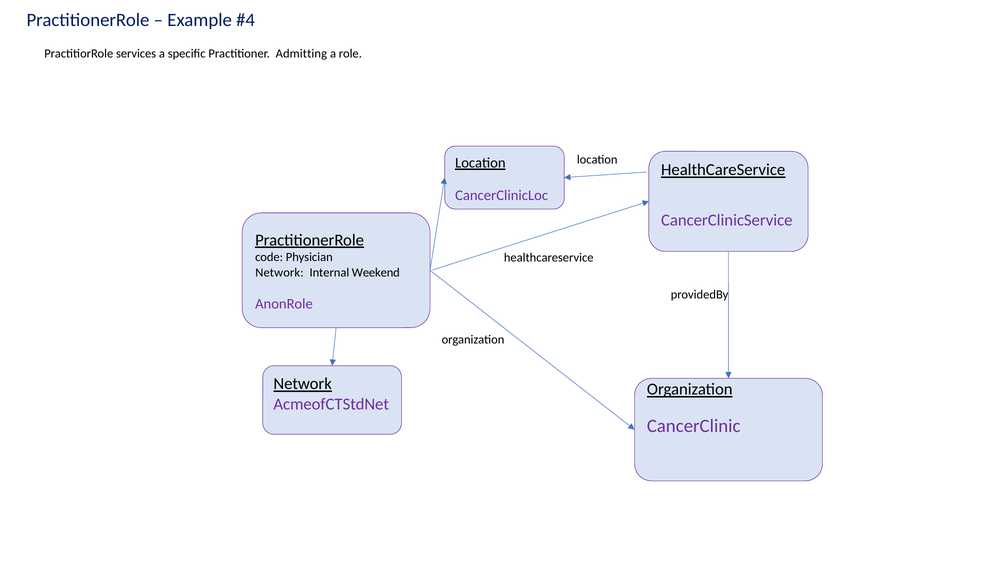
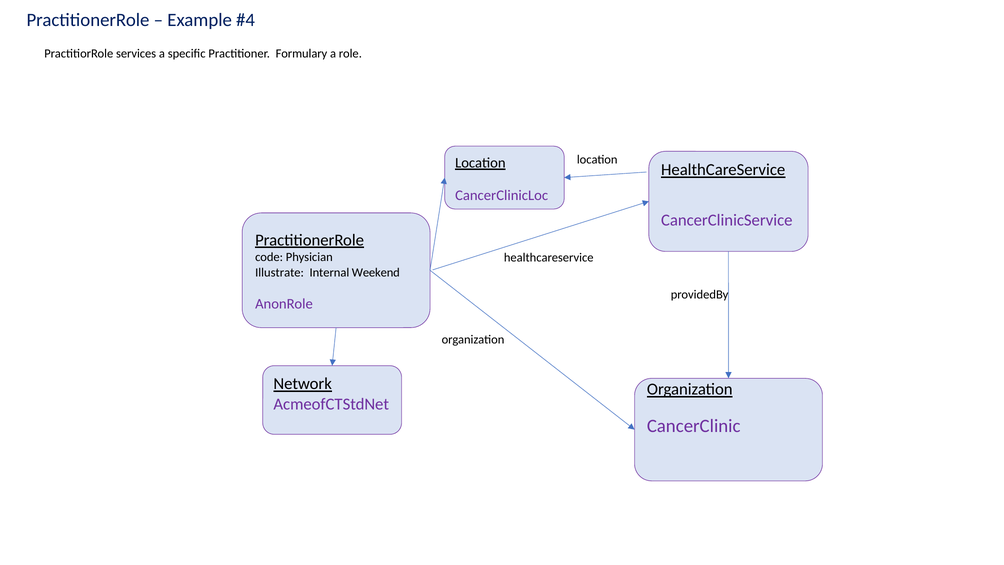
Admitting: Admitting -> Formulary (301, 53)
Network: Network -> Illustrate (280, 272)
